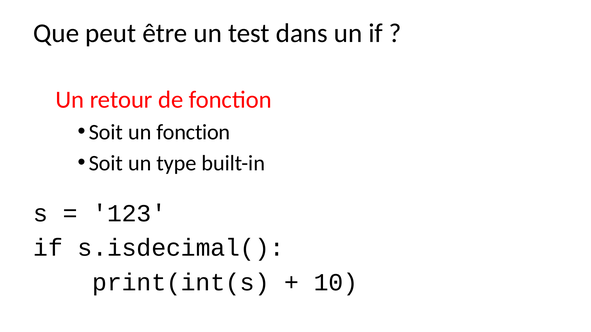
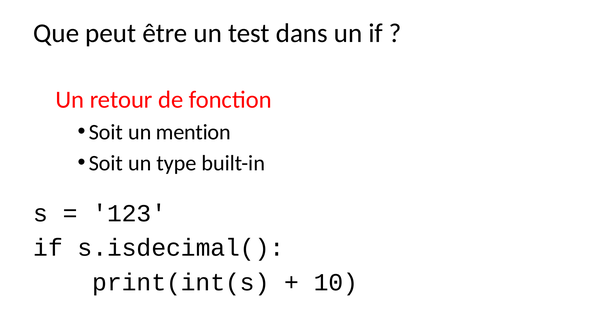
un fonction: fonction -> mention (193, 132)
